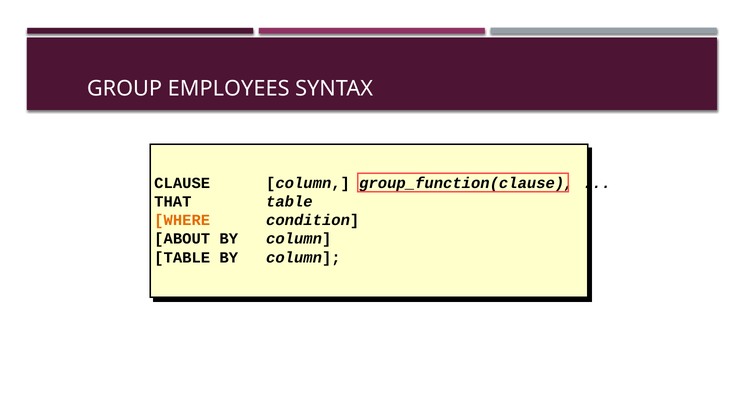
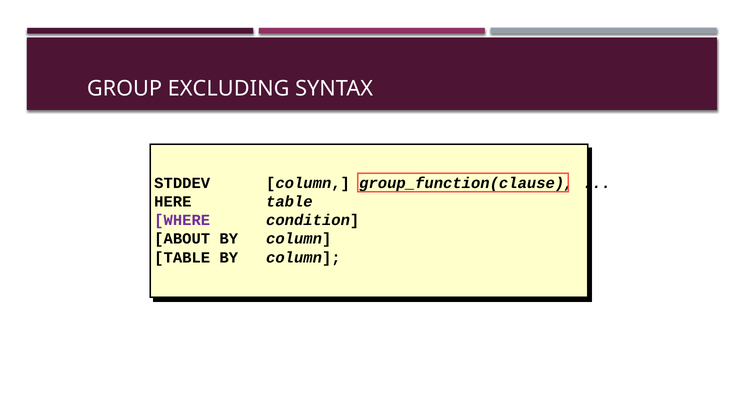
EMPLOYEES: EMPLOYEES -> EXCLUDING (229, 89)
CLAUSE: CLAUSE -> STDDEV (182, 183)
THAT: THAT -> HERE (173, 202)
WHERE colour: orange -> purple (182, 221)
